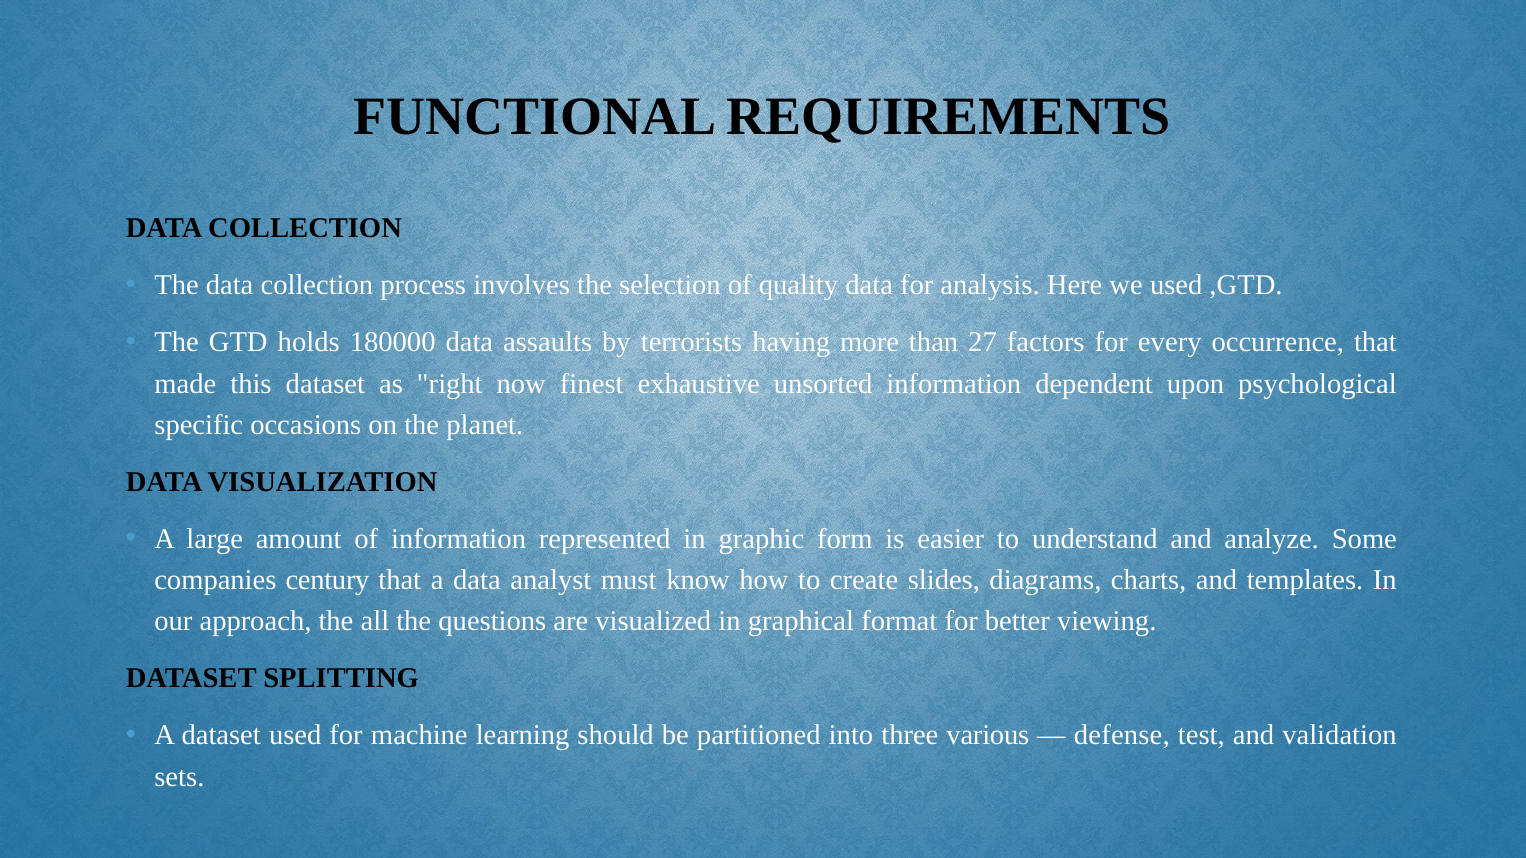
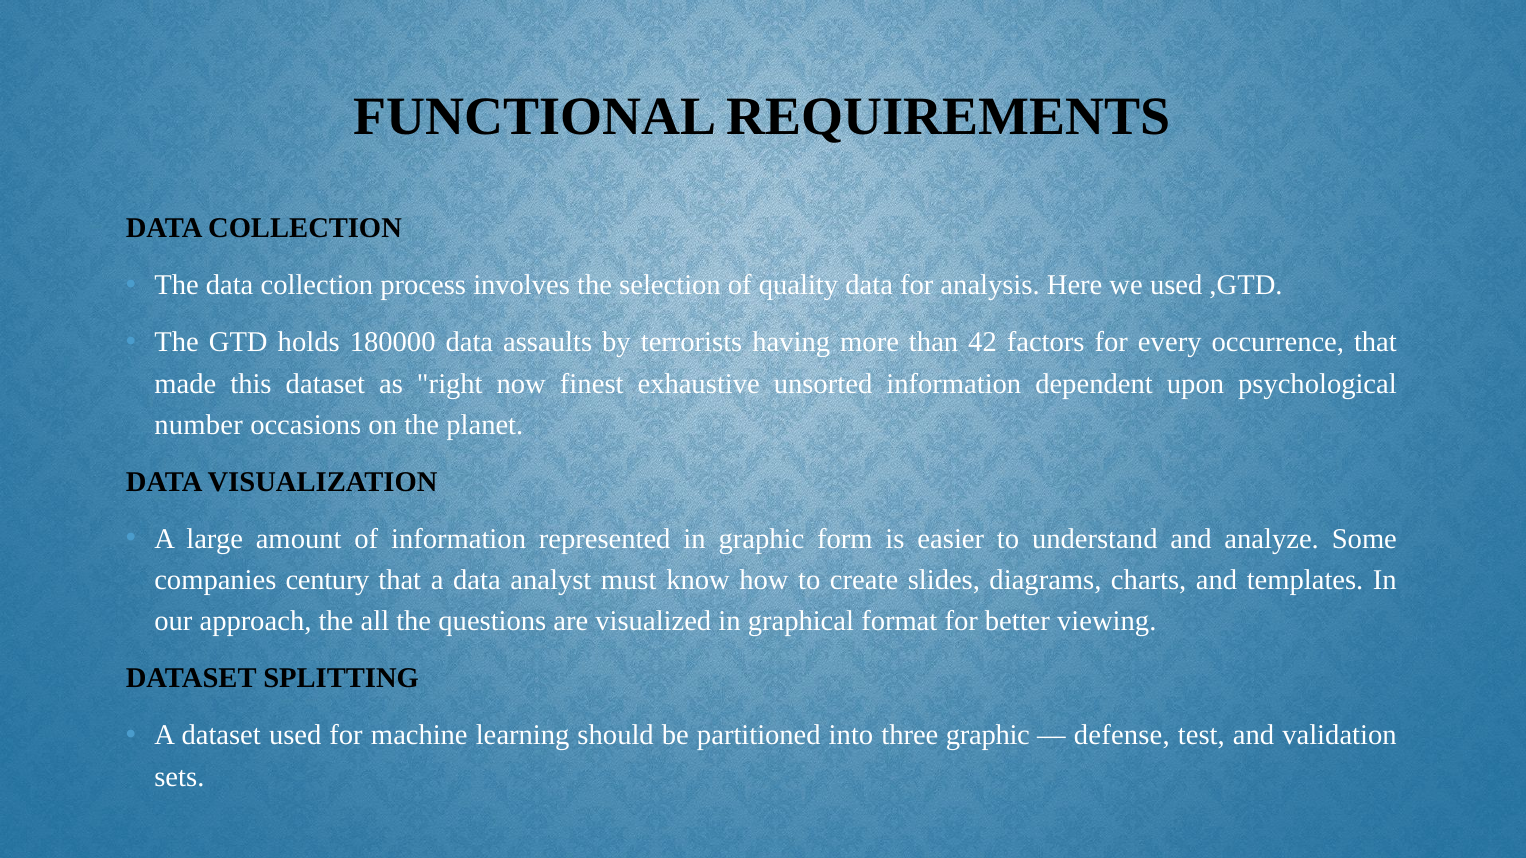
27: 27 -> 42 (983, 343)
specific: specific -> number (199, 425)
three various: various -> graphic (988, 736)
